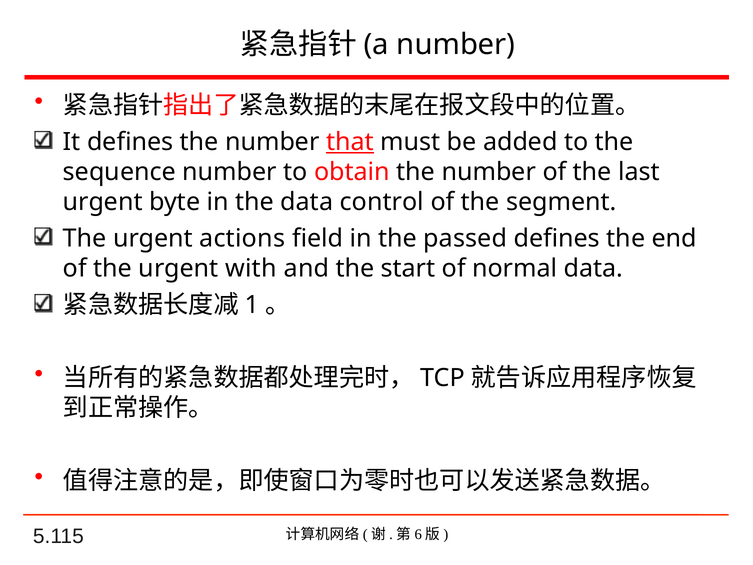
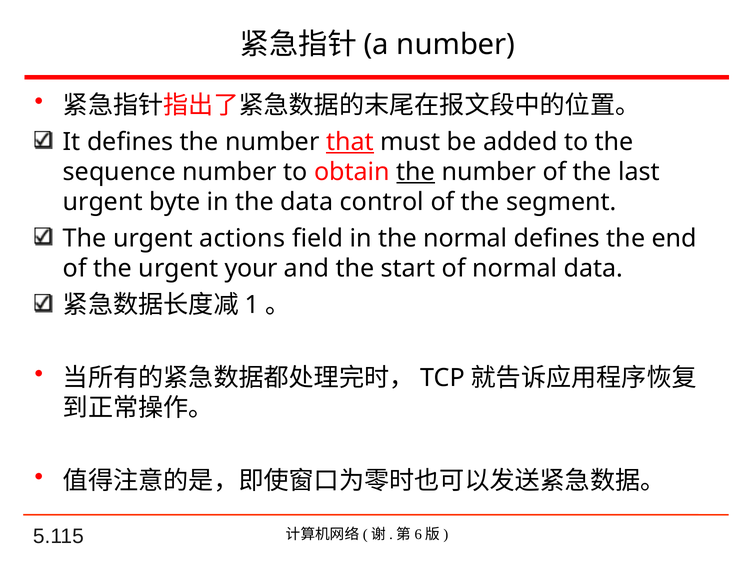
the underline: none -> present (416, 172)
the passed: passed -> normal (465, 238)
with: with -> your (251, 268)
